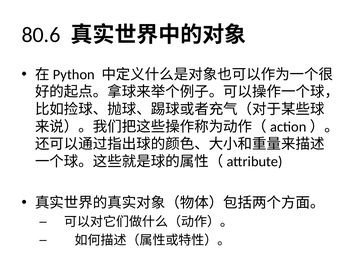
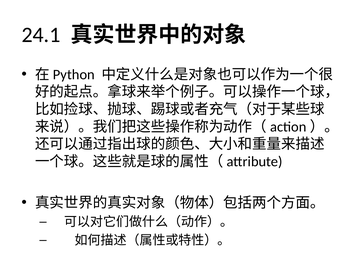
80.6: 80.6 -> 24.1 (41, 35)
